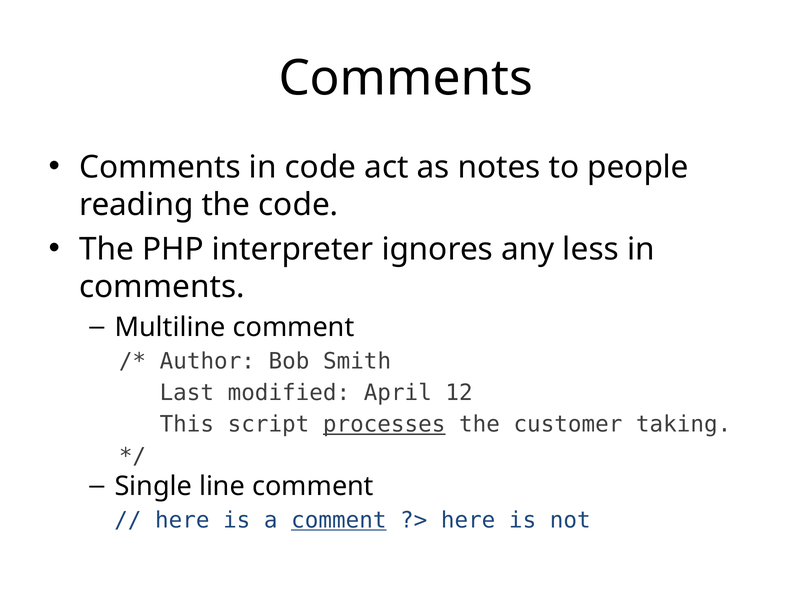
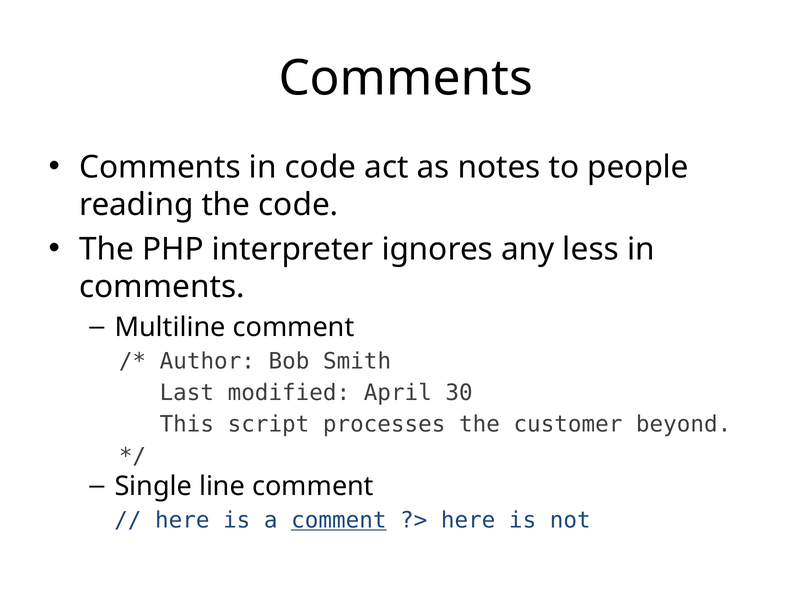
12: 12 -> 30 (459, 393)
processes underline: present -> none (384, 425)
taking: taking -> beyond (684, 425)
